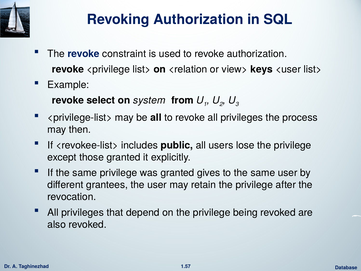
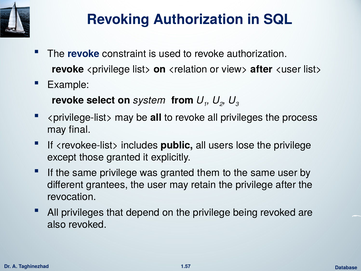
view> keys: keys -> after (262, 69)
then: then -> final (80, 130)
gives: gives -> them (209, 173)
